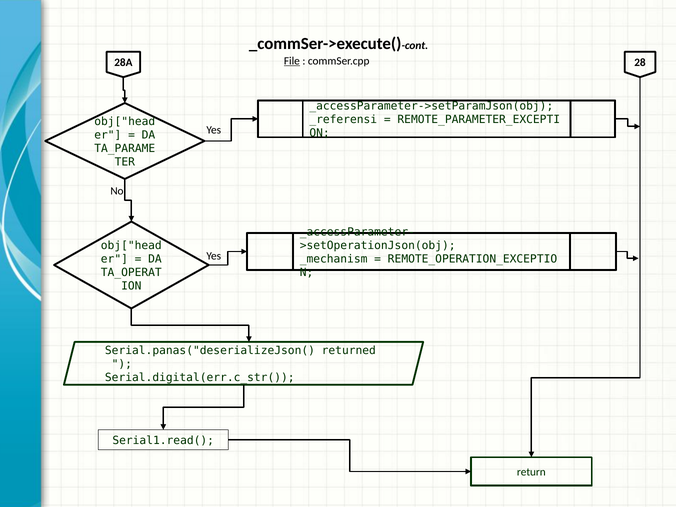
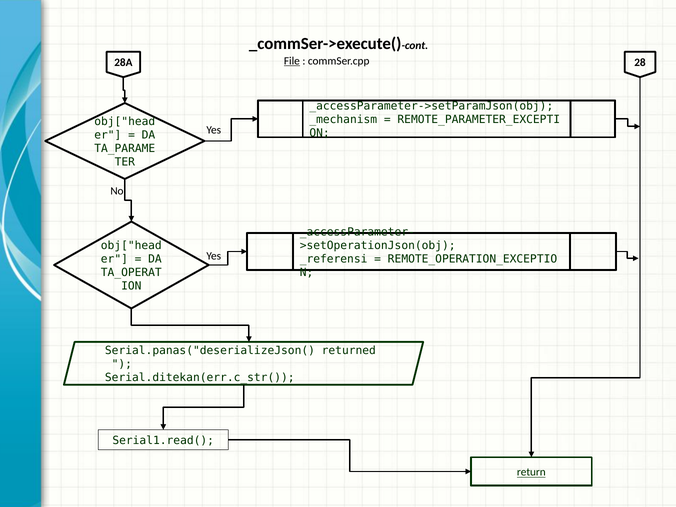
_referensi: _referensi -> _mechanism (343, 120)
_mechanism: _mechanism -> _referensi (334, 259)
Serial.digital(err.c_str(: Serial.digital(err.c_str( -> Serial.ditekan(err.c_str( (200, 378)
return underline: none -> present (531, 472)
